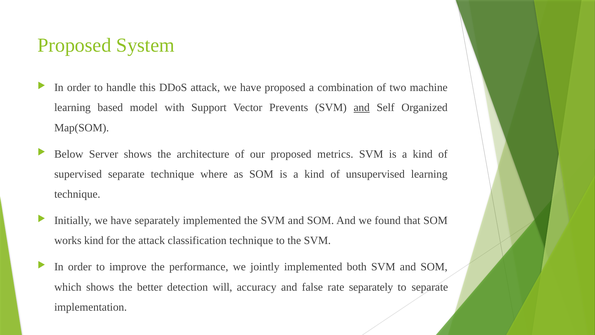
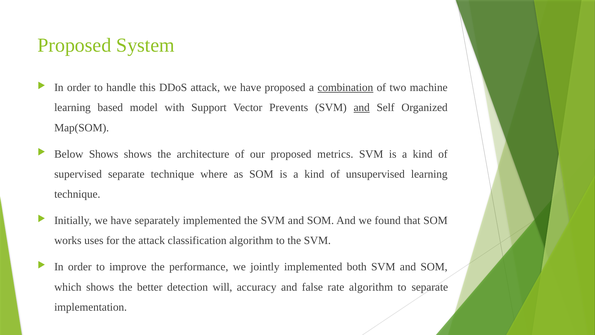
combination underline: none -> present (345, 87)
Below Server: Server -> Shows (104, 154)
works kind: kind -> uses (94, 240)
classification technique: technique -> algorithm (251, 240)
rate separately: separately -> algorithm (371, 287)
